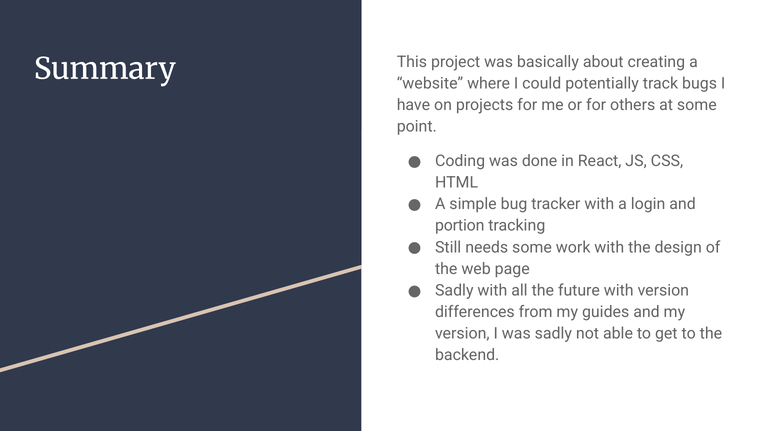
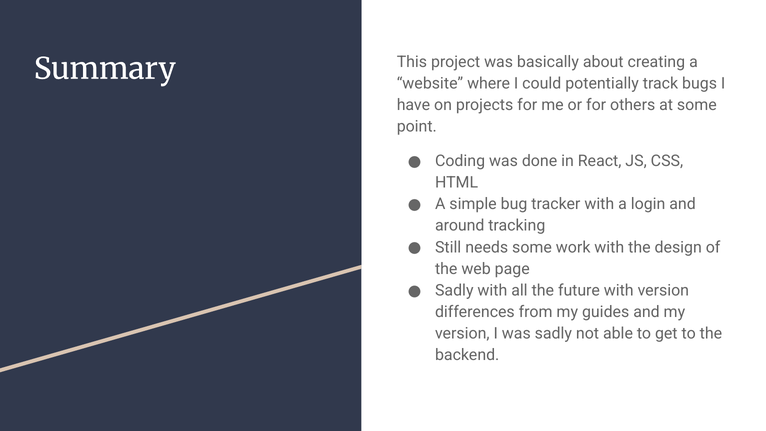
portion: portion -> around (460, 226)
